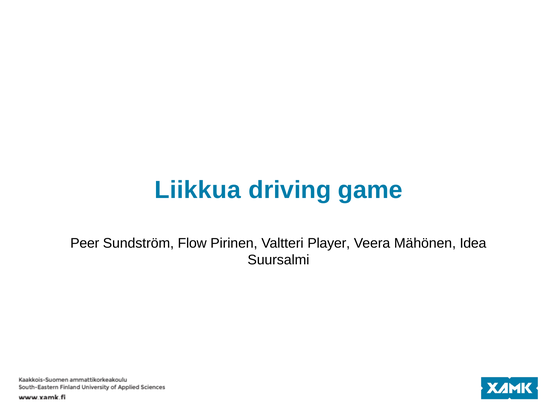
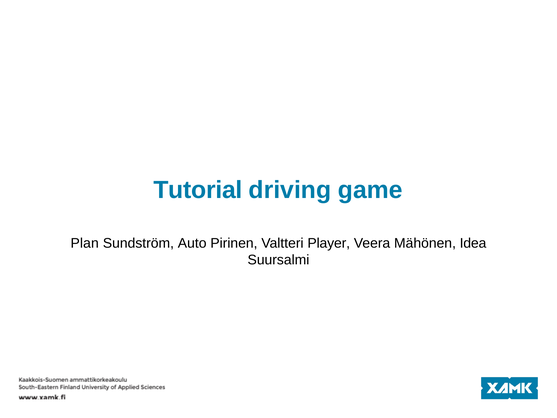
Liikkua: Liikkua -> Tutorial (198, 190)
Peer: Peer -> Plan (85, 243)
Flow: Flow -> Auto (192, 243)
